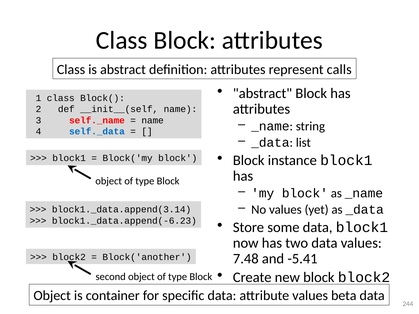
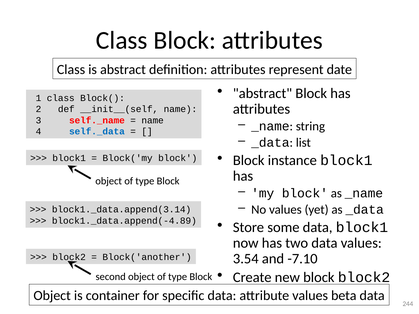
calls: calls -> date (339, 70)
block1._data.append(-6.23: block1._data.append(-6.23 -> block1._data.append(-4.89 (124, 221)
7.48: 7.48 -> 3.54 (246, 259)
-5.41: -5.41 -> -7.10 (303, 259)
